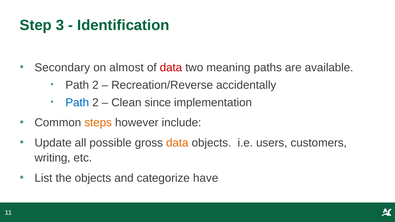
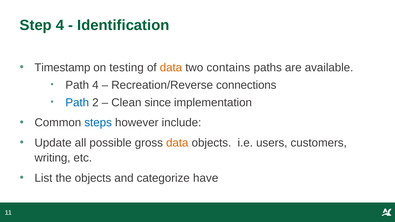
Step 3: 3 -> 4 (60, 25)
Secondary: Secondary -> Timestamp (62, 68)
almost: almost -> testing (127, 68)
data colour: red -> orange (171, 68)
meaning: meaning -> contains (228, 68)
2: 2 -> 4 (95, 85)
accidentally: accidentally -> connections (246, 85)
steps colour: orange -> blue (98, 123)
